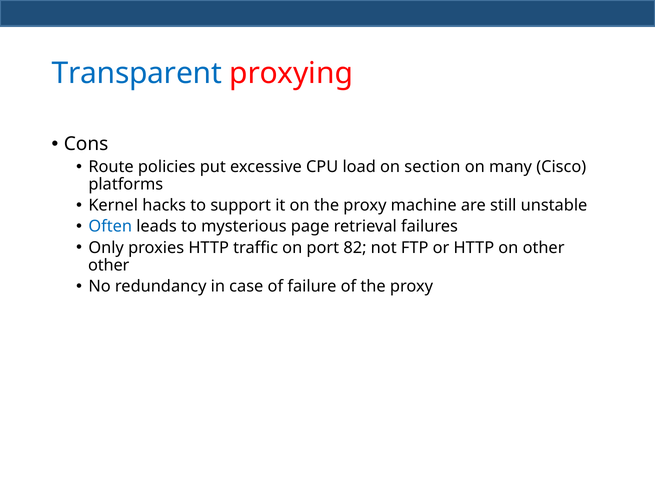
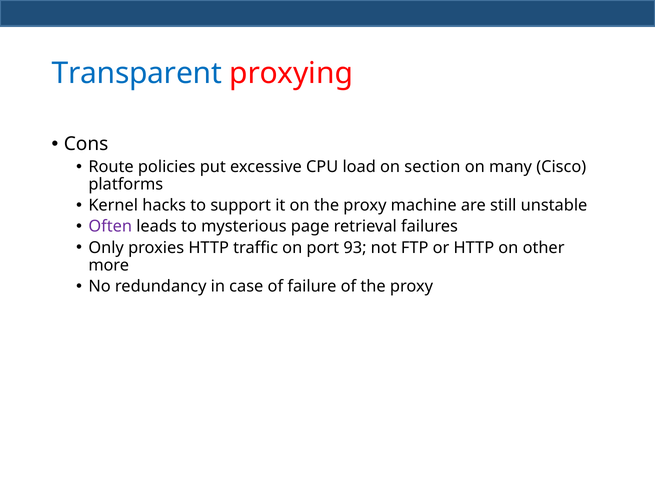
Often colour: blue -> purple (110, 227)
82: 82 -> 93 (355, 248)
other: other -> more (109, 265)
